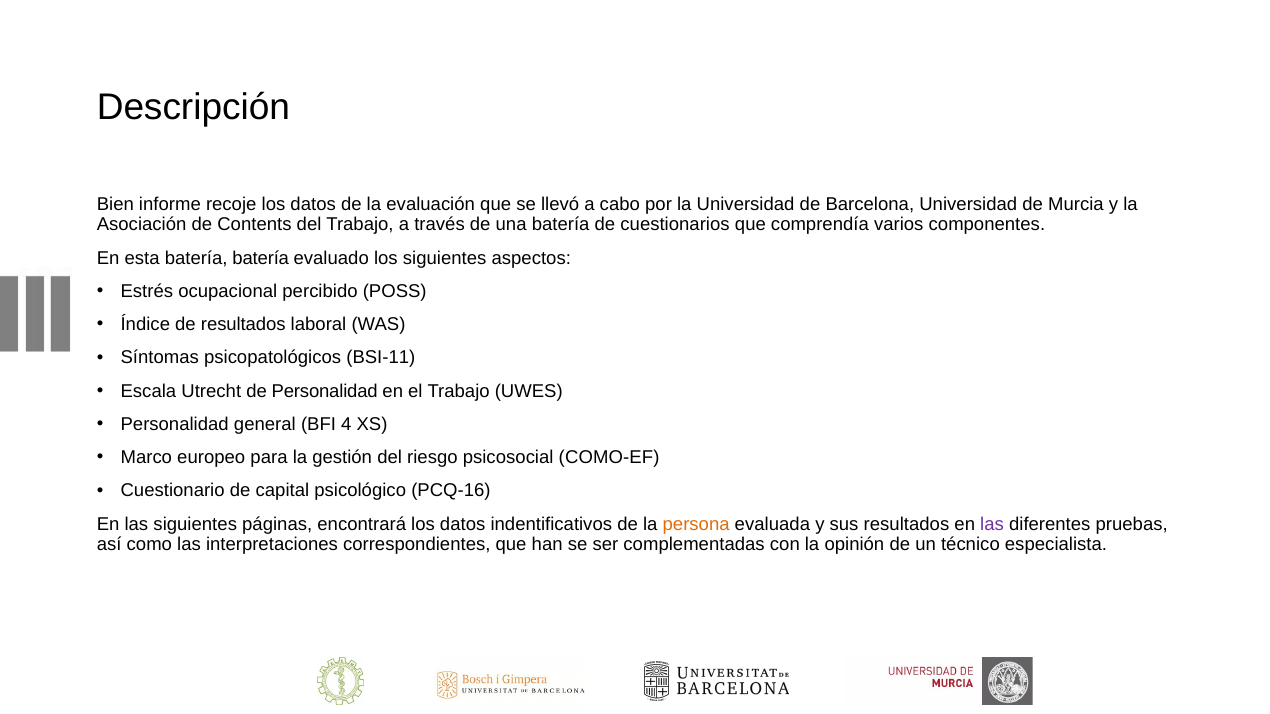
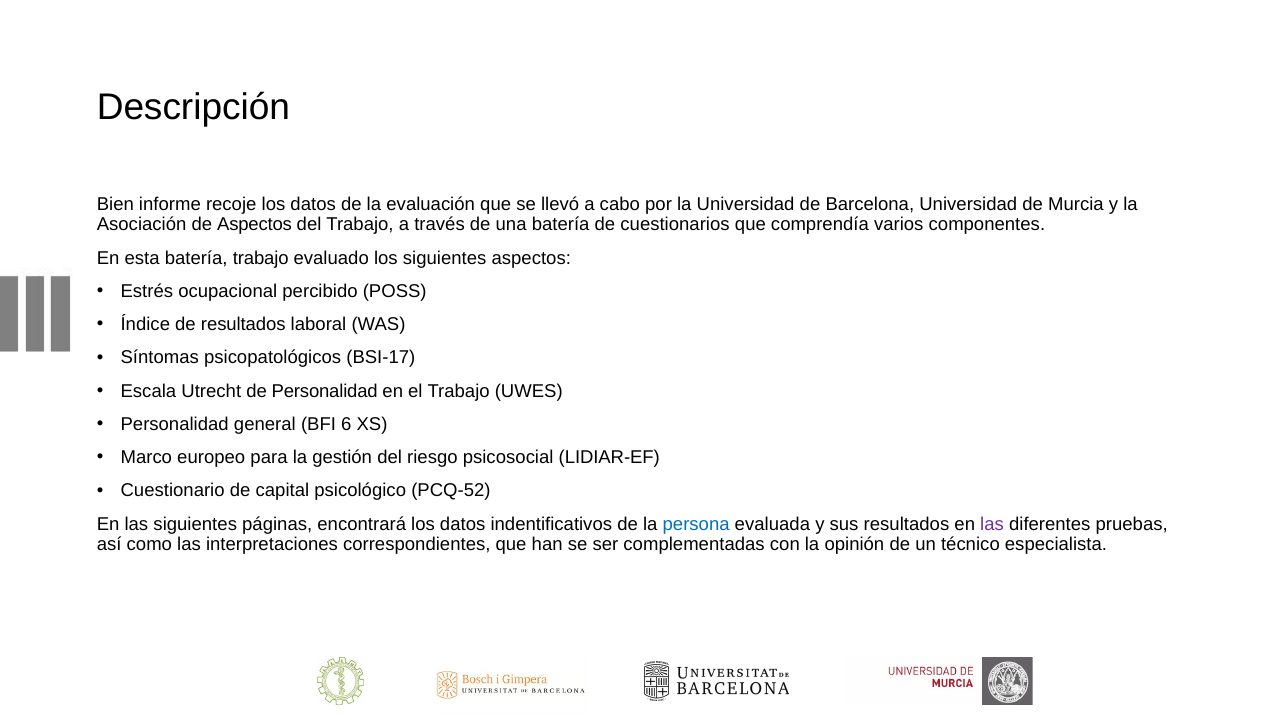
de Contents: Contents -> Aspectos (255, 225)
batería batería: batería -> trabajo (261, 258)
BSI-11: BSI-11 -> BSI-17 (381, 358)
4: 4 -> 6 (346, 424)
COMO-EF: COMO-EF -> LIDIAR-EF (609, 458)
PCQ-16: PCQ-16 -> PCQ-52 (451, 491)
persona colour: orange -> blue (696, 524)
